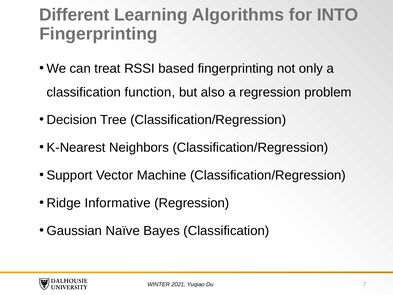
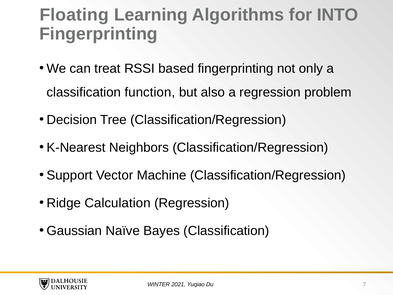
Different: Different -> Floating (74, 15)
Informative: Informative -> Calculation (118, 203)
